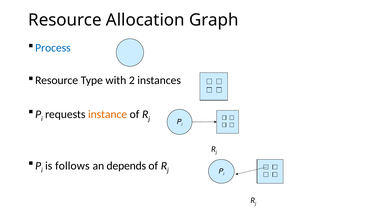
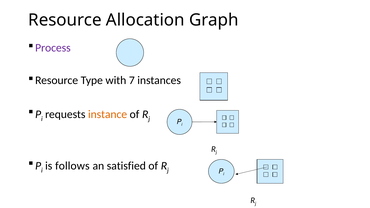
Process colour: blue -> purple (53, 48)
2: 2 -> 7 (132, 80)
depends: depends -> satisfied (126, 166)
